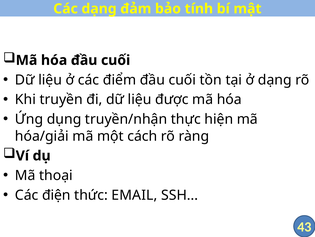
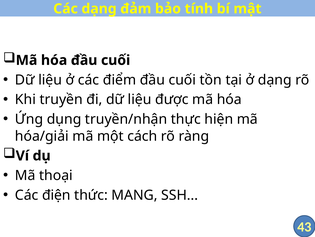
EMAIL: EMAIL -> MANG (135, 195)
